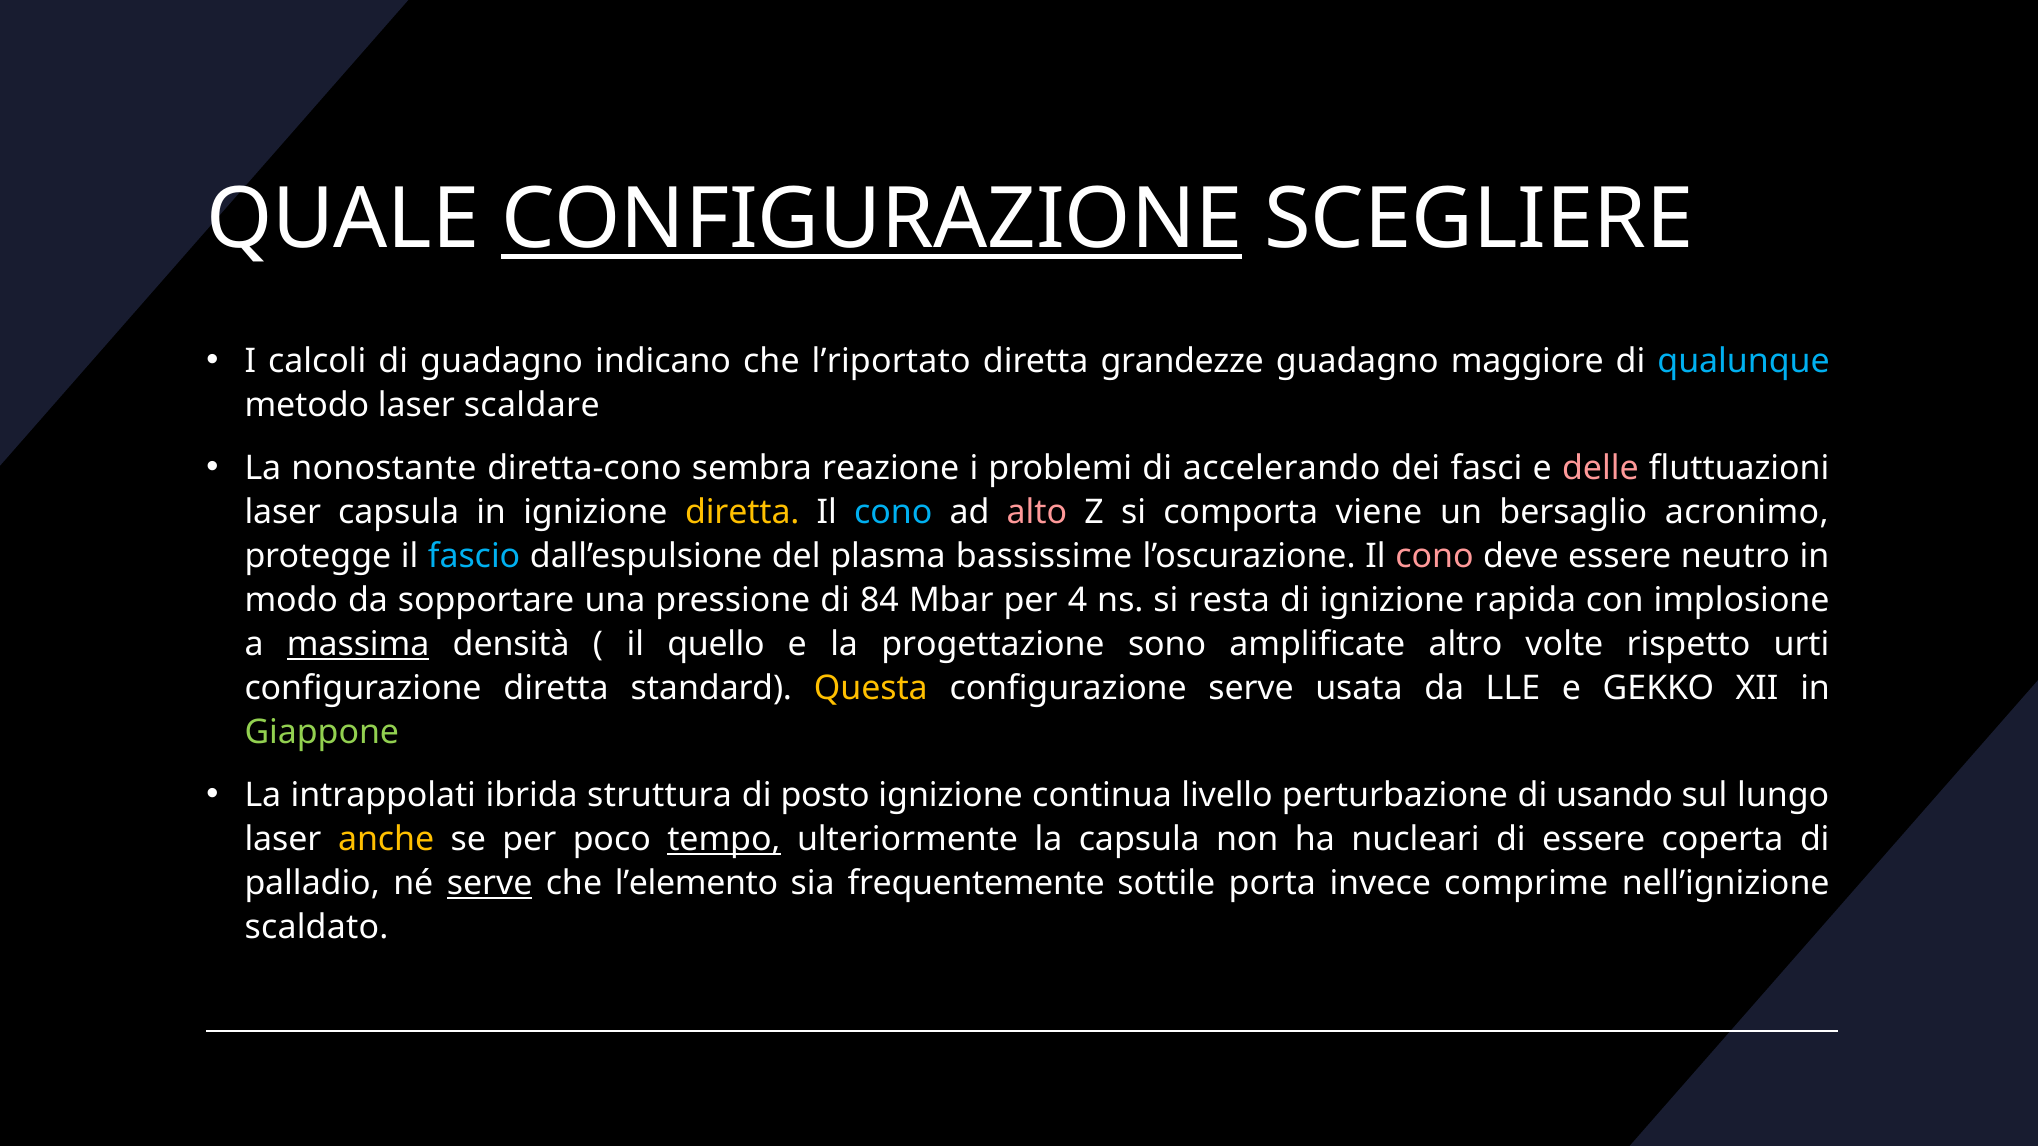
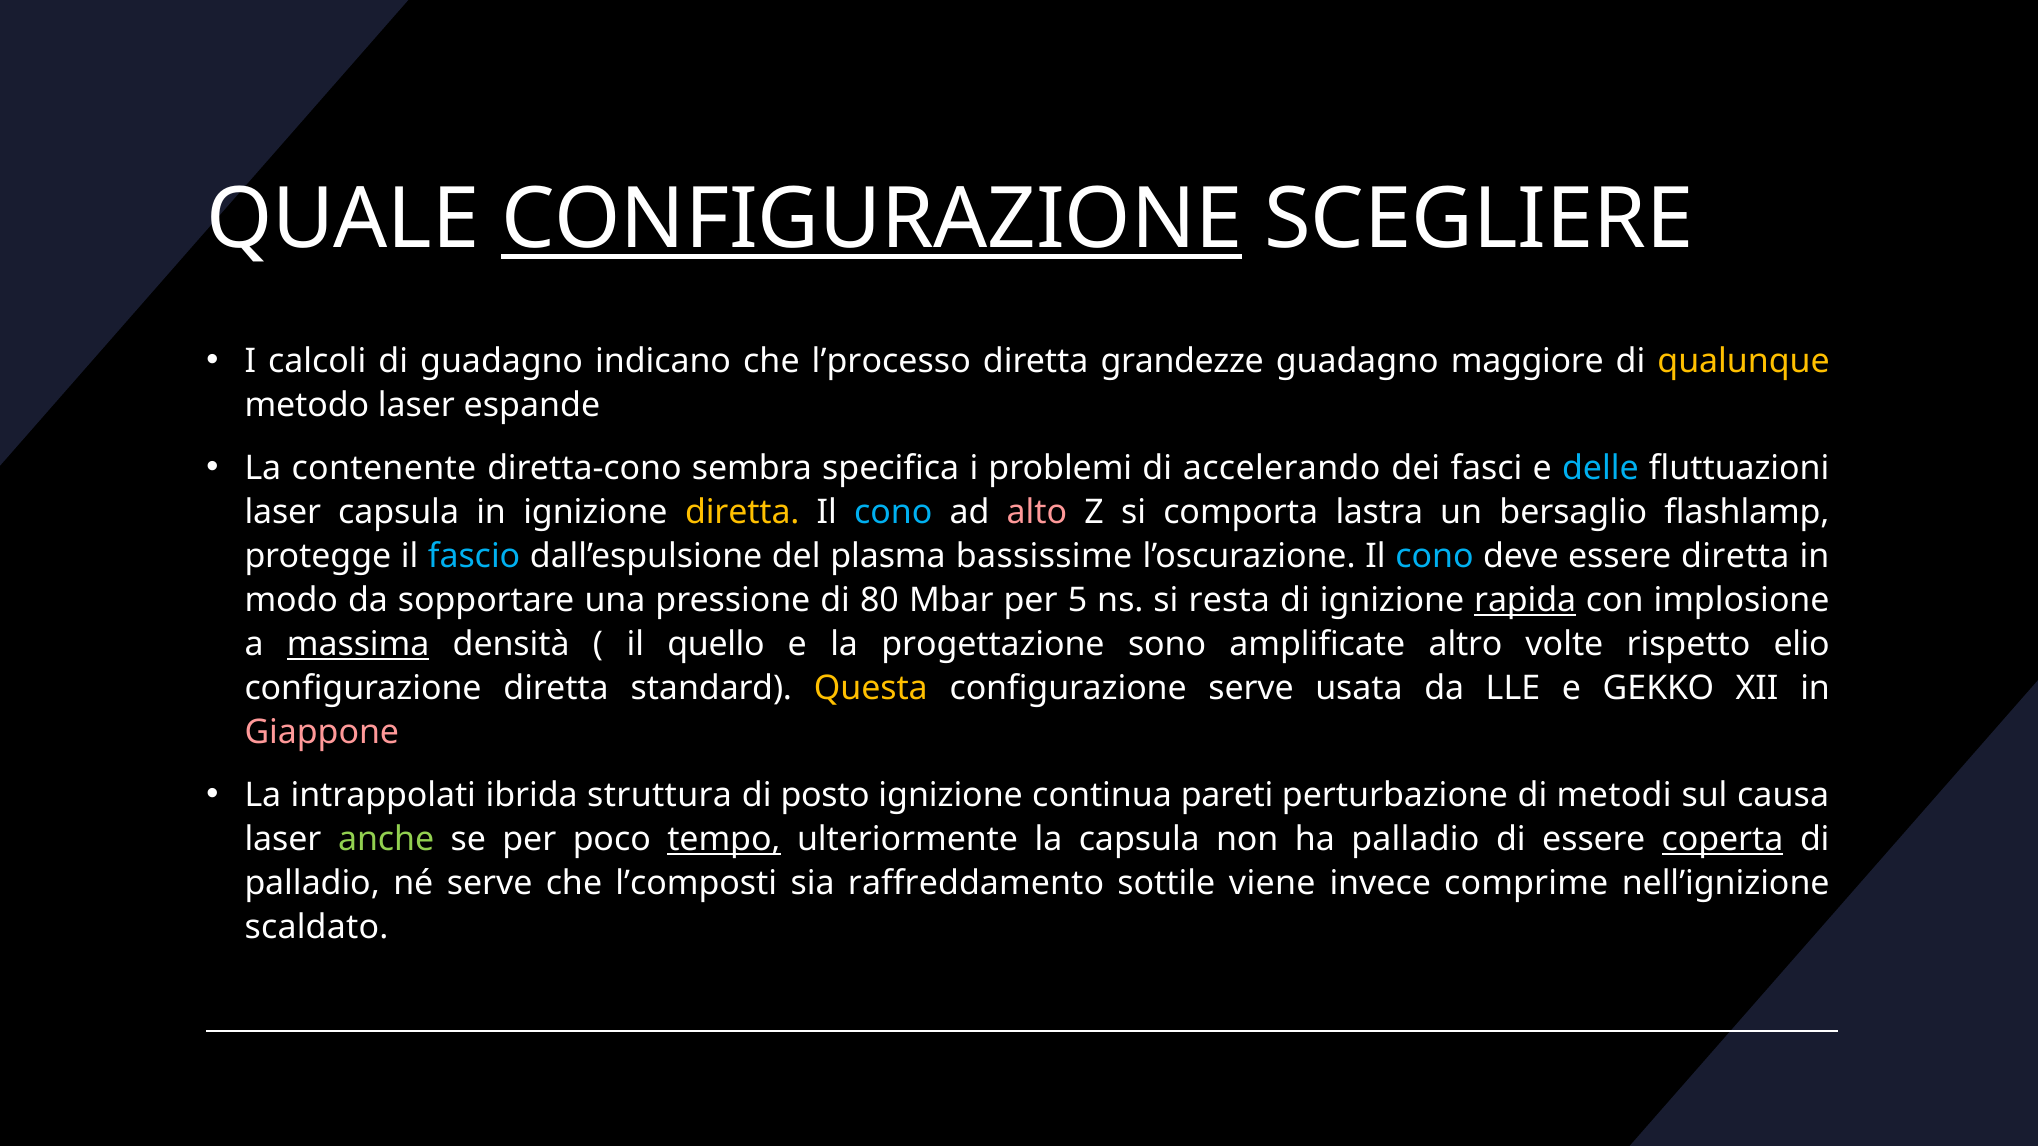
l’riportato: l’riportato -> l’processo (891, 361)
qualunque colour: light blue -> yellow (1744, 361)
scaldare: scaldare -> espande (532, 405)
nonostante: nonostante -> contenente (384, 469)
reazione: reazione -> specifica (891, 469)
delle colour: pink -> light blue (1600, 469)
viene: viene -> lastra (1379, 513)
acronimo: acronimo -> flashlamp (1747, 513)
cono colour: pink -> light blue (1434, 557)
essere neutro: neutro -> diretta (1735, 557)
84: 84 -> 80 (880, 600)
4: 4 -> 5 (1078, 600)
rapida underline: none -> present (1525, 600)
urti: urti -> elio (1802, 644)
Giappone colour: light green -> pink (322, 732)
livello: livello -> pareti (1227, 796)
usando: usando -> metodi (1614, 796)
lungo: lungo -> causa (1783, 796)
anche colour: yellow -> light green (386, 840)
ha nucleari: nucleari -> palladio (1415, 840)
coperta underline: none -> present (1723, 840)
serve underline: present -> none (490, 884)
l’elemento: l’elemento -> l’composti (696, 884)
frequentemente: frequentemente -> raffreddamento (976, 884)
porta: porta -> viene (1272, 884)
